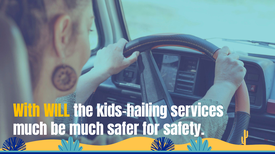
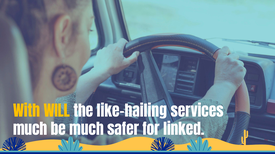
kids-hailing: kids-hailing -> like-hailing (132, 112)
safety: safety -> linked (184, 130)
